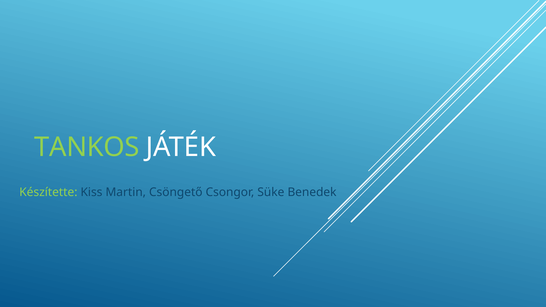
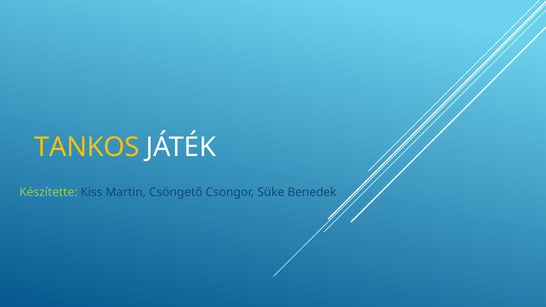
TANKOS colour: light green -> yellow (87, 147)
